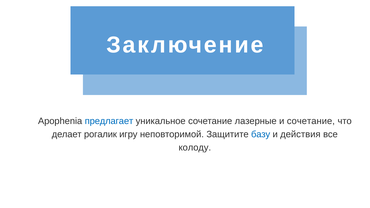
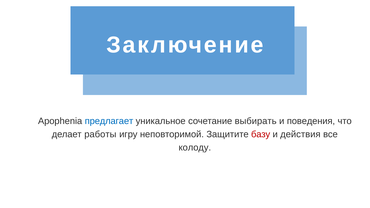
лазерные: лазерные -> выбирать (256, 121)
и сочетание: сочетание -> поведения (311, 121)
рогалик: рогалик -> работы (100, 134)
базу colour: blue -> red (261, 134)
